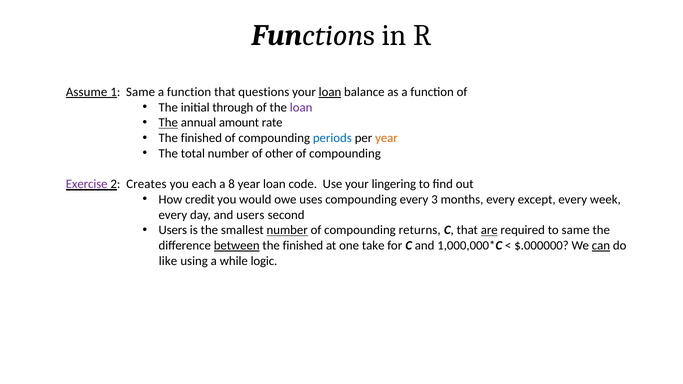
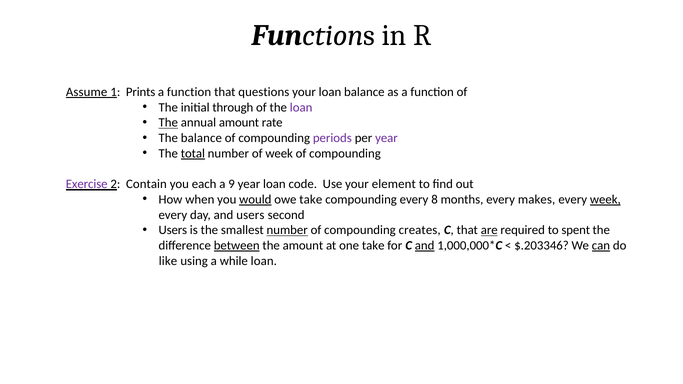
1 Same: Same -> Prints (141, 92)
loan underline: present -> none (330, 92)
finished: finished -> balance (201, 138)
periods colour: blue -> purple (332, 138)
year colour: orange -> purple (386, 138)
total underline: none -> present (193, 153)
of other: other -> week (279, 153)
Creates: Creates -> Contain (146, 184)
8: 8 -> 9 (232, 184)
lingering: lingering -> element (394, 184)
credit: credit -> when (200, 200)
would underline: none -> present (255, 200)
owe uses: uses -> take (311, 200)
3: 3 -> 8 (435, 200)
except: except -> makes (537, 200)
week underline: none -> present (605, 200)
returns: returns -> creates (420, 230)
to same: same -> spent (576, 230)
finished: finished -> amount (303, 246)
and underline: none -> present (425, 246)
$.000000: $.000000 -> $.203346 (542, 246)
while logic: logic -> loan (264, 261)
